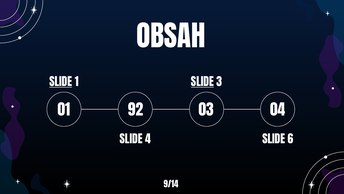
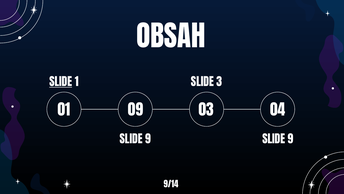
SLIDE underline: present -> none (202, 82)
92: 92 -> 09 (136, 110)
4: 4 -> 9 (148, 139)
6: 6 -> 9 (291, 139)
